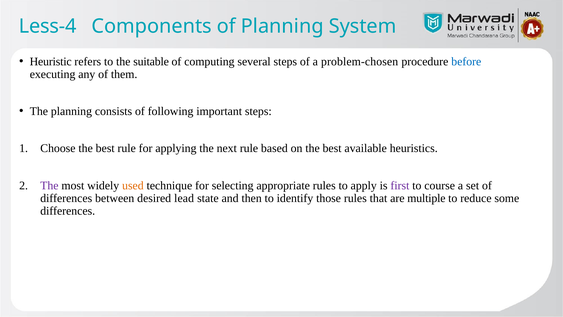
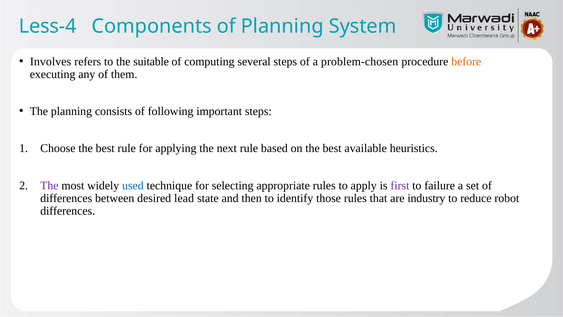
Heuristic: Heuristic -> Involves (51, 61)
before colour: blue -> orange (466, 61)
used colour: orange -> blue (133, 185)
course: course -> failure (440, 185)
multiple: multiple -> industry (426, 198)
some: some -> robot (507, 198)
